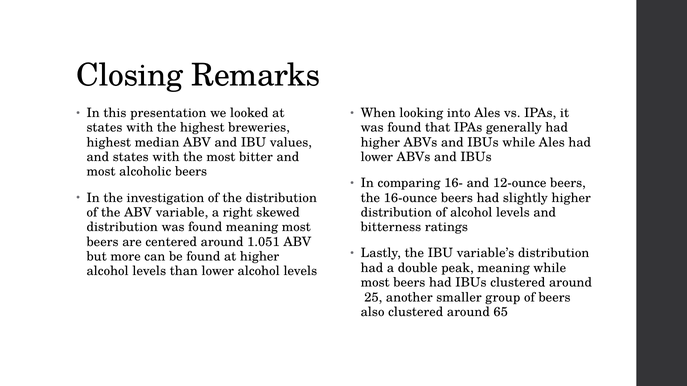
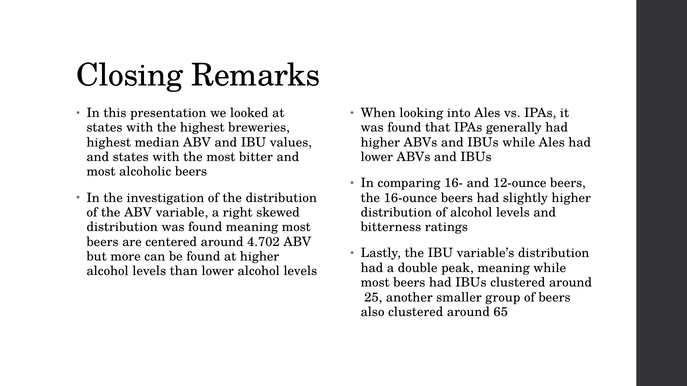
1.051: 1.051 -> 4.702 (263, 242)
